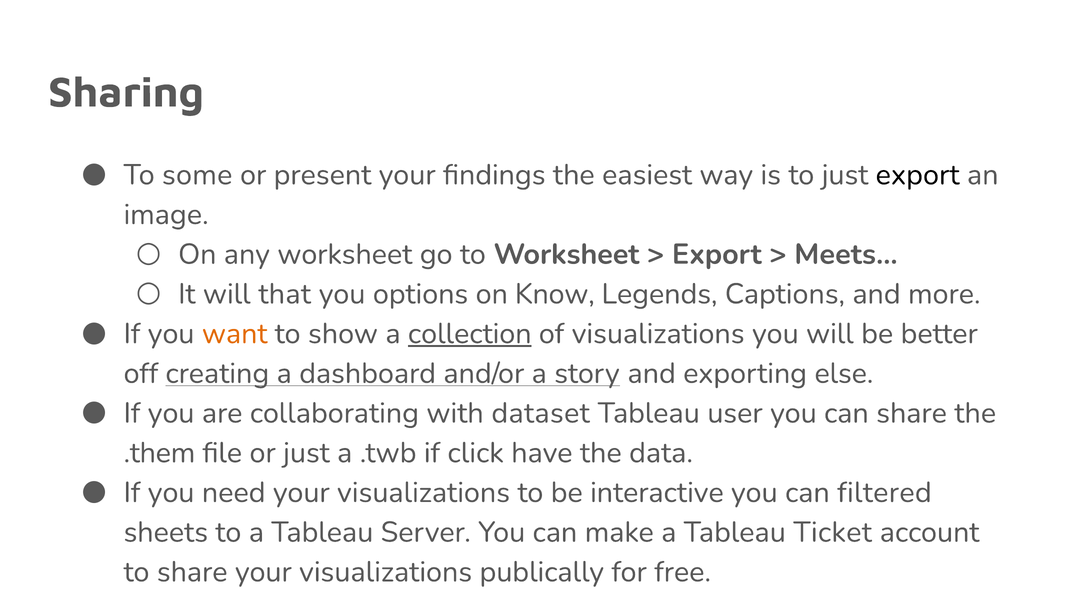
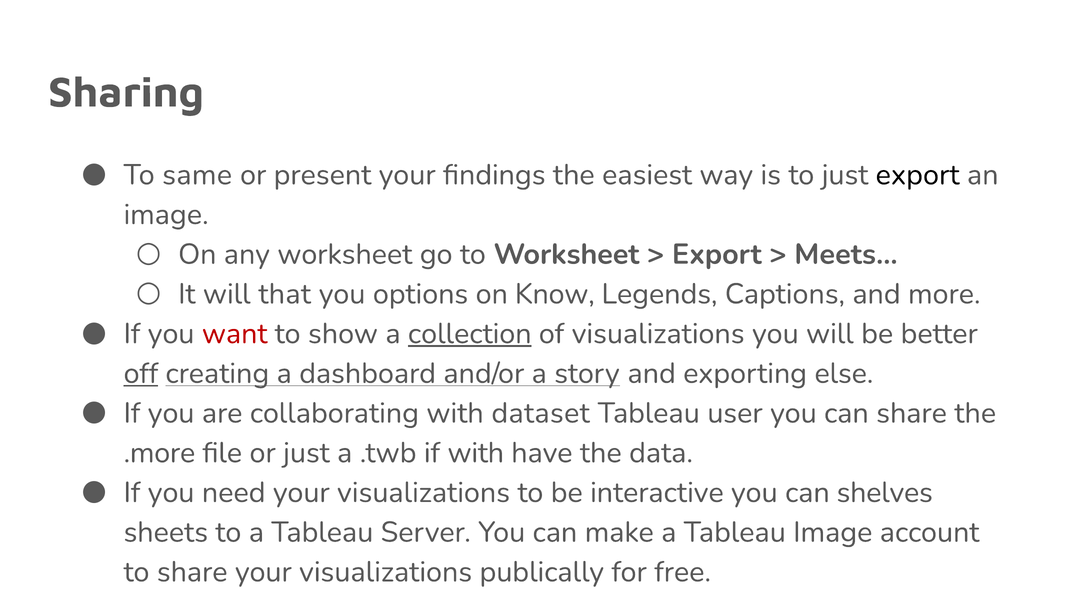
some: some -> same (197, 175)
want colour: orange -> red (235, 333)
off underline: none -> present (141, 373)
.them: .them -> .more (159, 453)
if click: click -> with (476, 453)
filtered: filtered -> shelves (885, 492)
Tableau Ticket: Ticket -> Image (833, 532)
